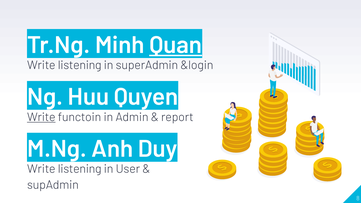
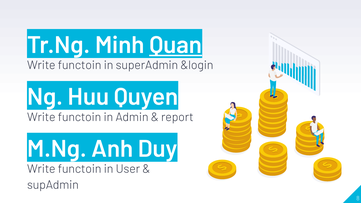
listening: listening -> functoin (80, 65)
Write underline: present -> none (41, 117)
listening: listening -> functoin (80, 169)
